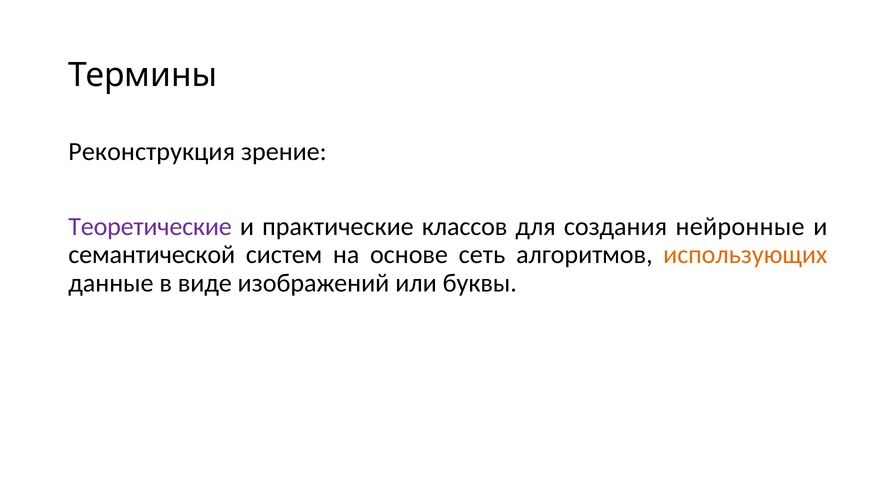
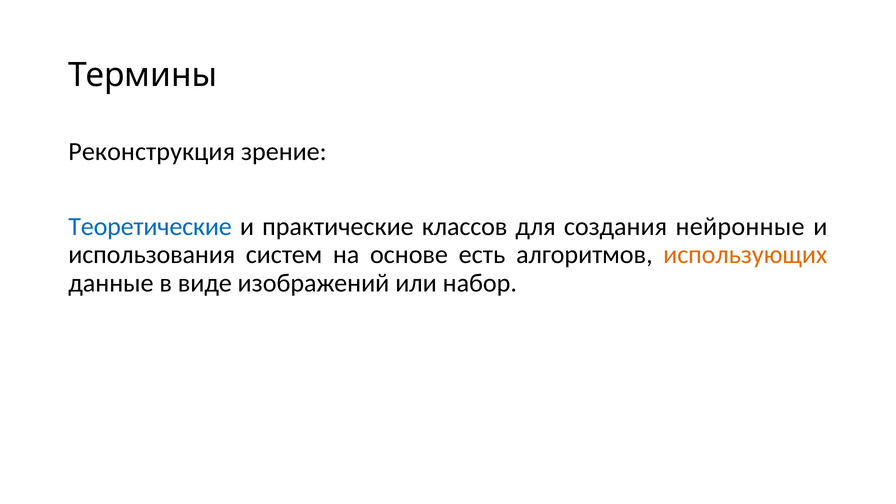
Теоретические colour: purple -> blue (150, 227)
семантической: семантической -> использования (152, 255)
сеть: сеть -> есть (482, 255)
буквы: буквы -> набор (480, 283)
